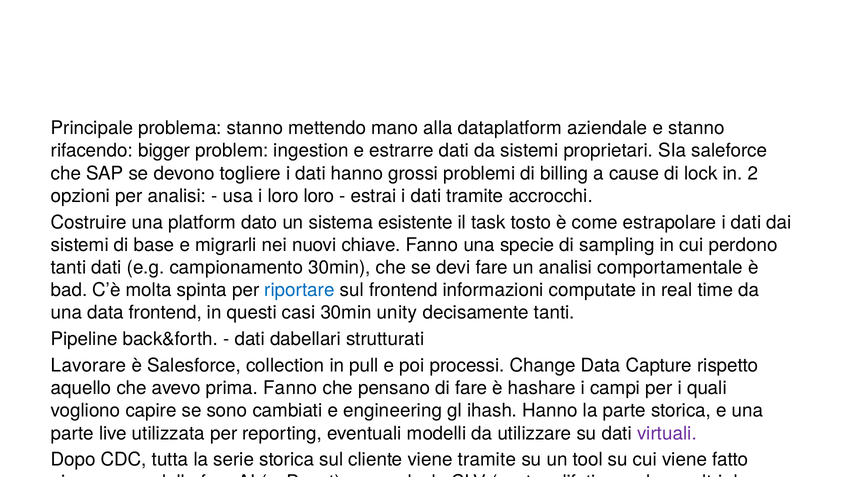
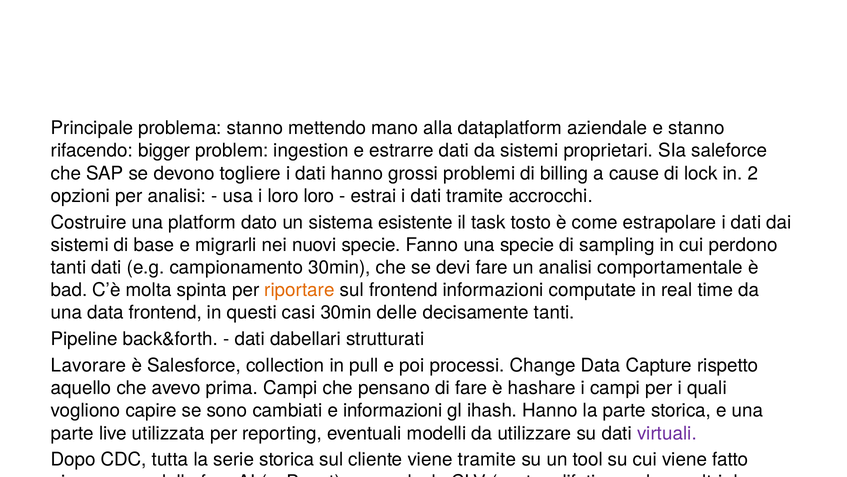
nuovi chiave: chiave -> specie (371, 245)
riportare colour: blue -> orange (300, 290)
30min unity: unity -> delle (397, 312)
prima Fanno: Fanno -> Campi (290, 388)
e engineering: engineering -> informazioni (393, 410)
